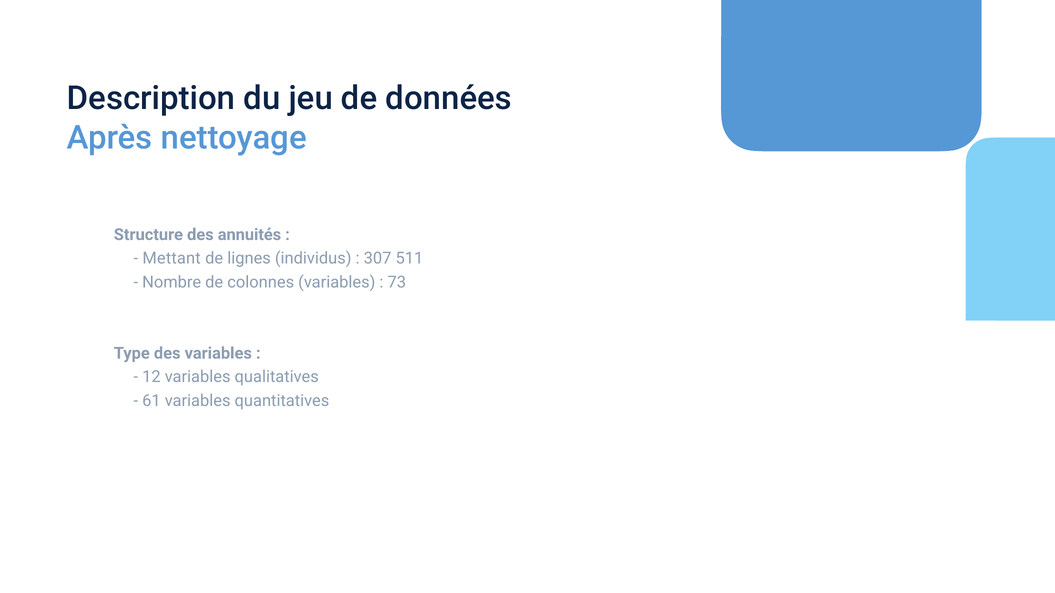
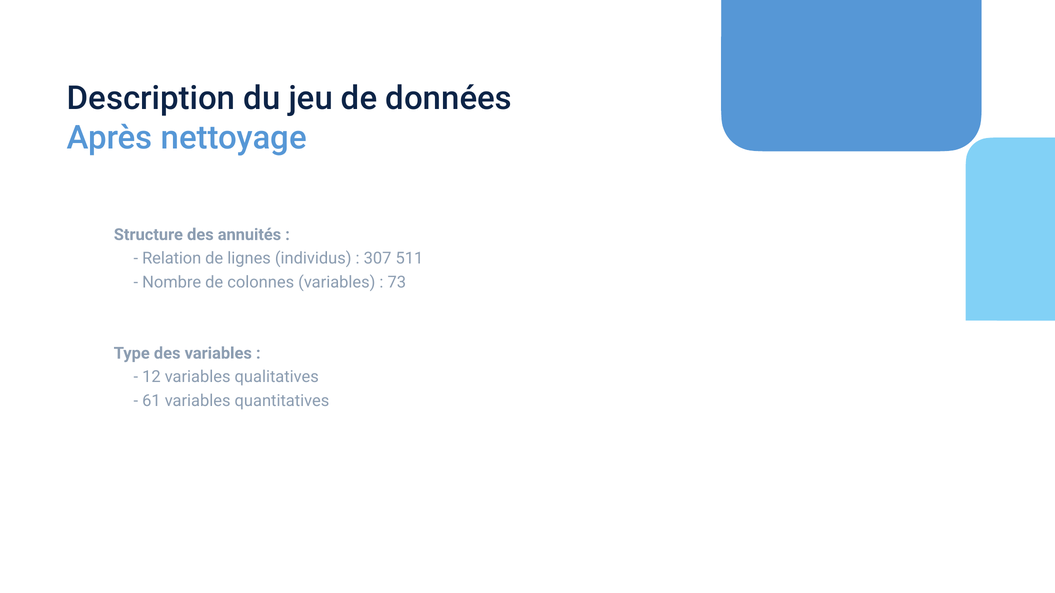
Mettant: Mettant -> Relation (172, 259)
